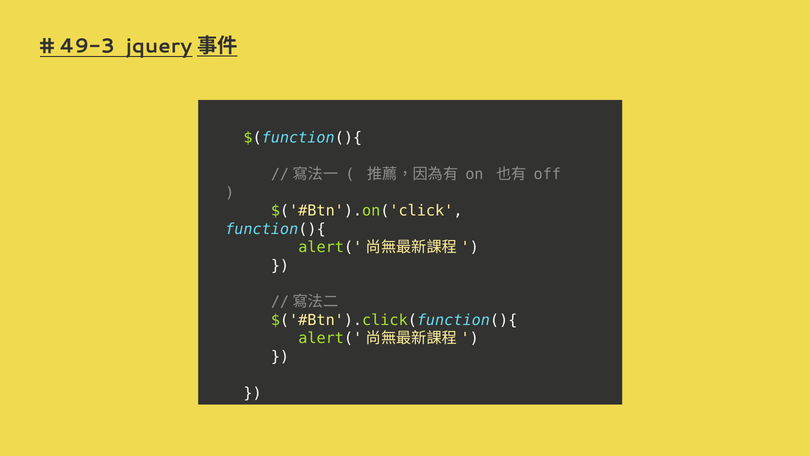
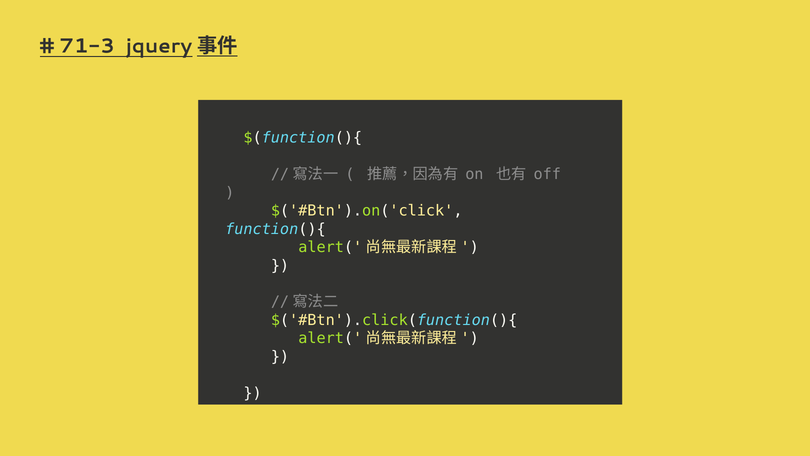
49-3: 49-3 -> 71-3 (87, 46)
